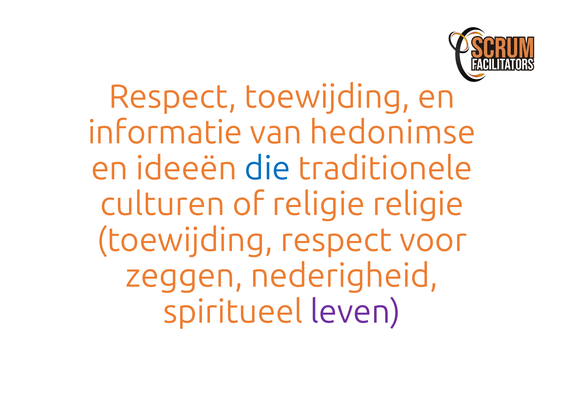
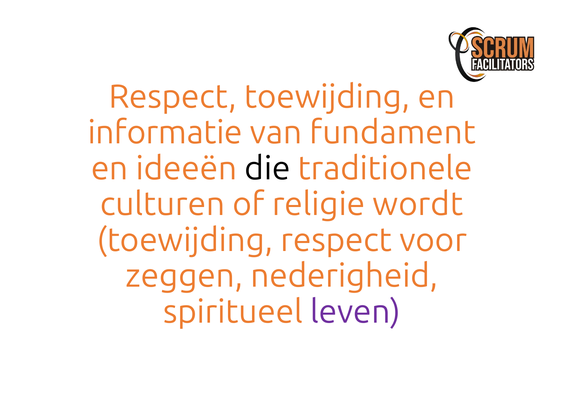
hedonimse: hedonimse -> fundament (393, 133)
die colour: blue -> black (268, 169)
religie religie: religie -> wordt (418, 204)
